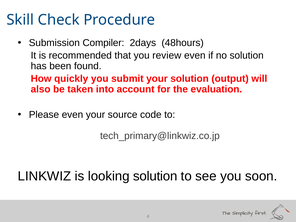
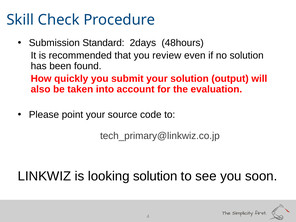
Compiler: Compiler -> Standard (103, 43)
Please even: even -> point (72, 115)
